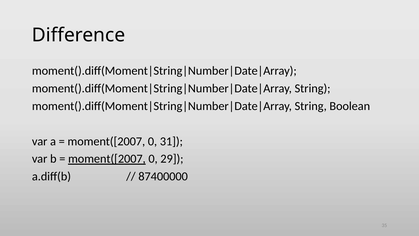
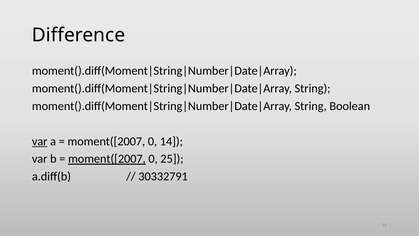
var underline: none -> present (40, 141)
31: 31 -> 14 (171, 141)
29: 29 -> 25 (172, 159)
87400000: 87400000 -> 30332791 (163, 176)
